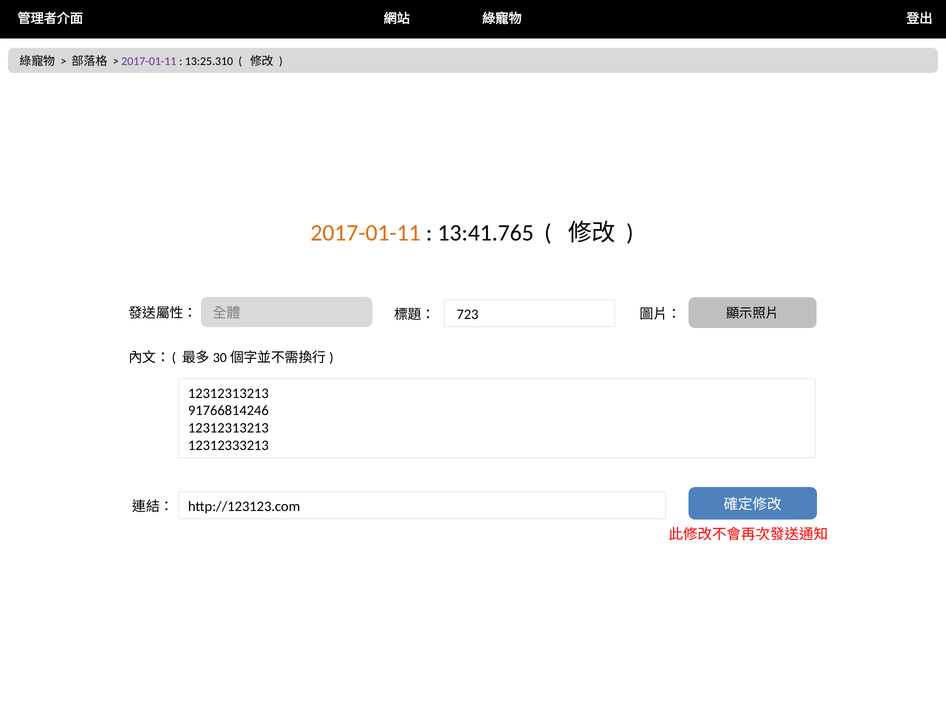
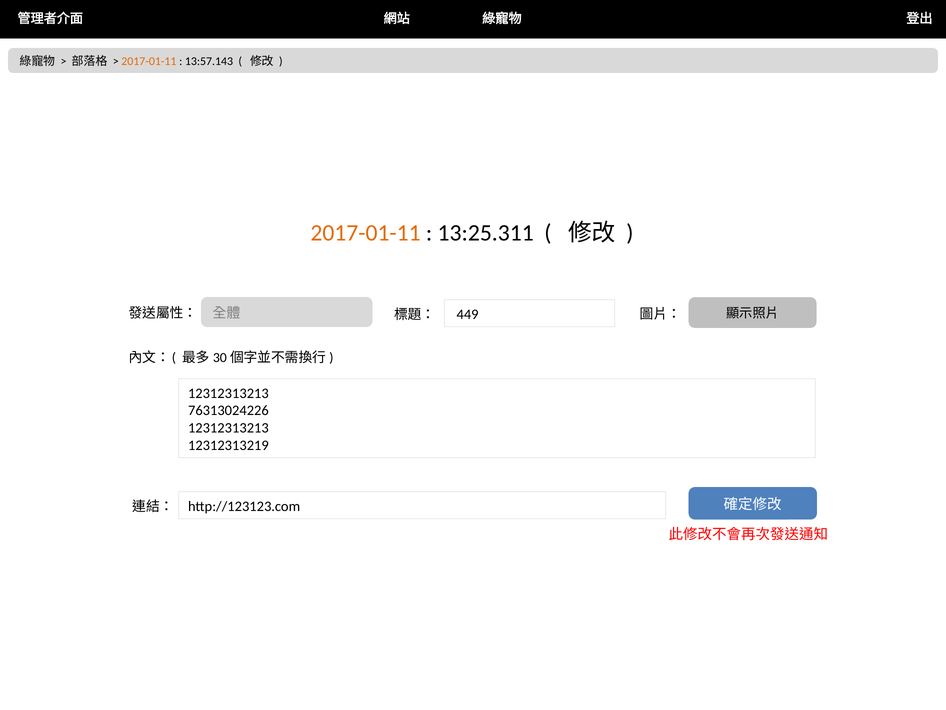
2017-01-11 colour: purple -> orange (149, 61)
13:25.310: 13:25.310 -> 13:57.143 (209, 61)
13:41.765: 13:41.765 -> 13:25.311 (486, 233)
723: 723 -> 449 (468, 314)
91766814246: 91766814246 -> 76313024226 (228, 410)
12312333213: 12312333213 -> 12312313219 (228, 445)
